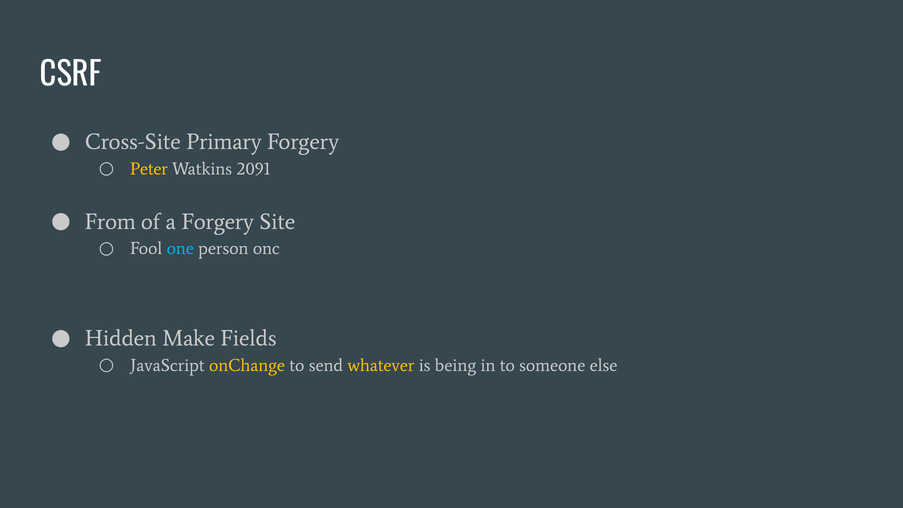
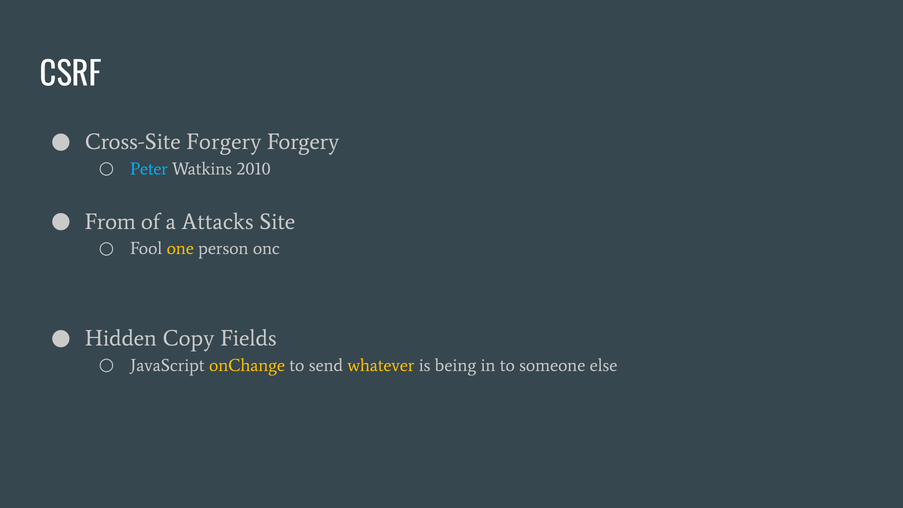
Cross-Site Primary: Primary -> Forgery (224, 142)
Peter colour: yellow -> light blue (149, 169)
2091: 2091 -> 2010 (254, 169)
a Forgery: Forgery -> Attacks (218, 222)
one colour: light blue -> yellow (180, 249)
Make: Make -> Copy (188, 338)
